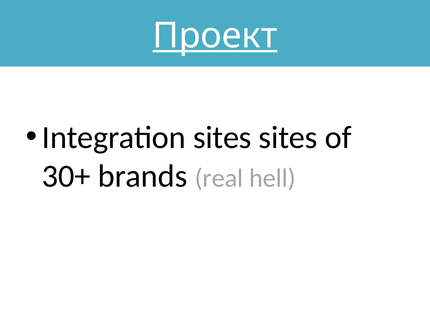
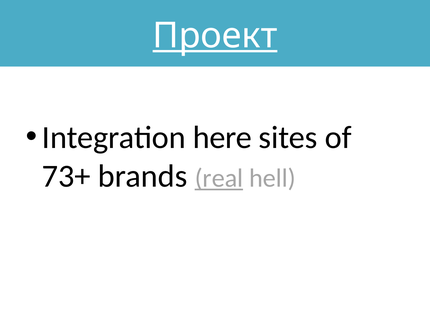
Integration sites: sites -> here (222, 138)
30+: 30+ -> 73+ (66, 176)
real underline: none -> present (219, 178)
